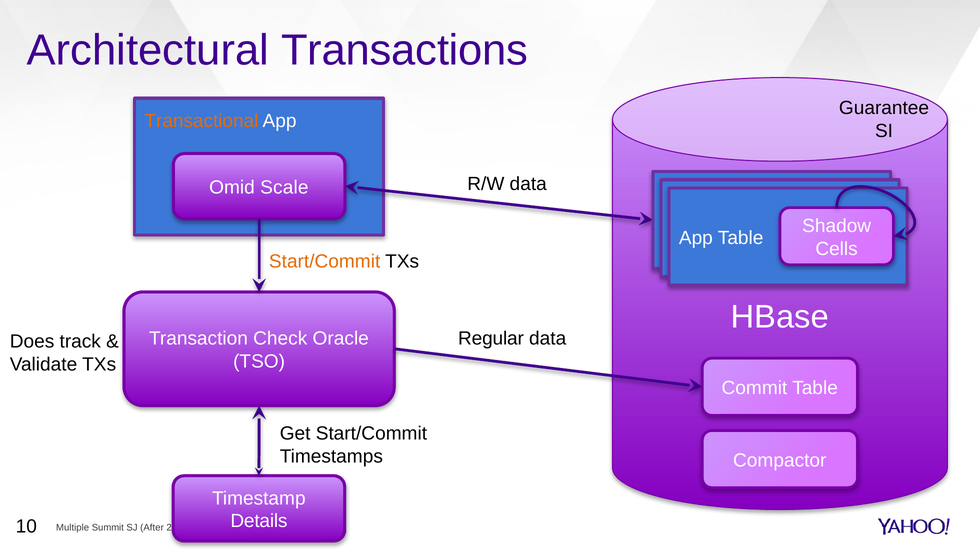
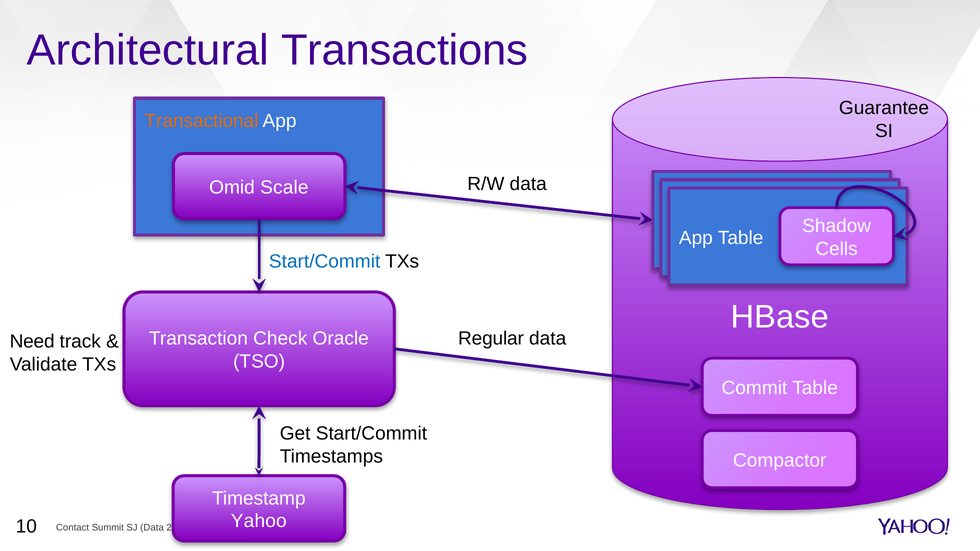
Start/Commit colour: orange -> blue (325, 262)
Does: Does -> Need (32, 342)
Details: Details -> Yahoo (259, 521)
Multiple: Multiple -> Contact (73, 528)
SJ After: After -> Data (152, 528)
